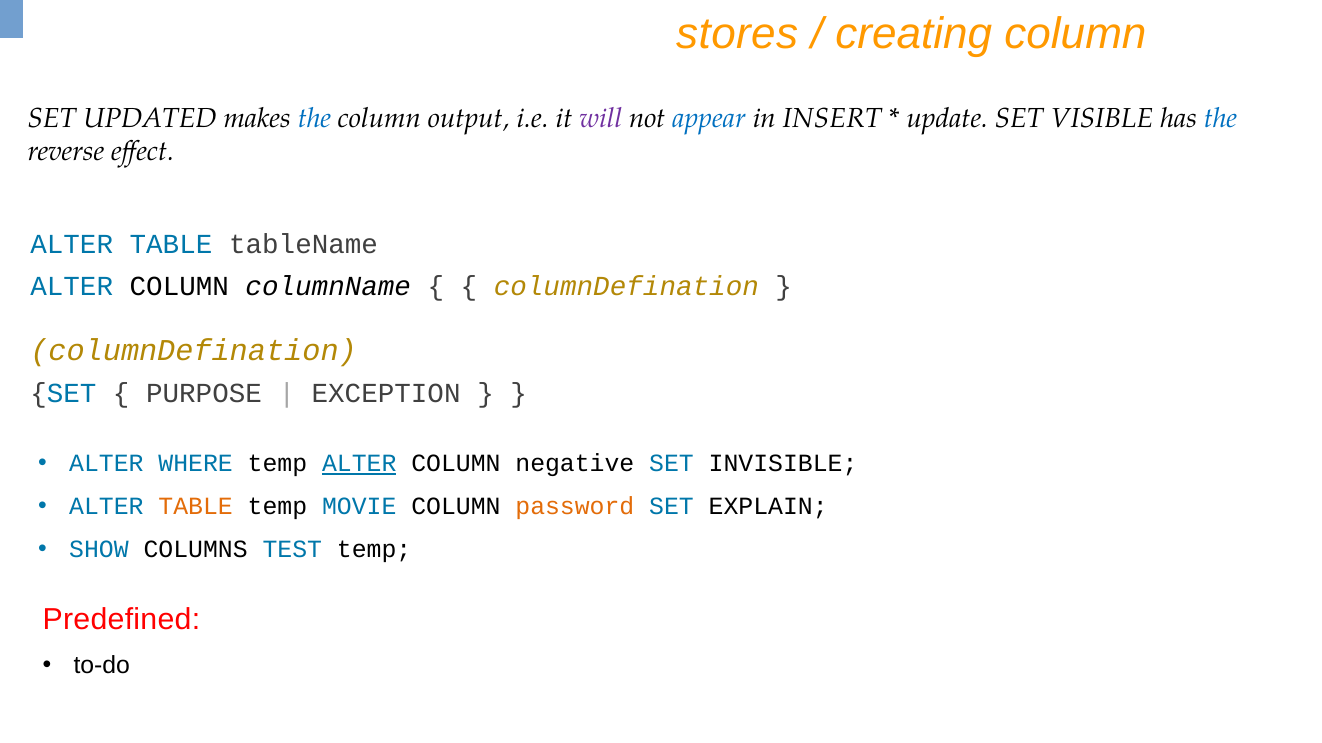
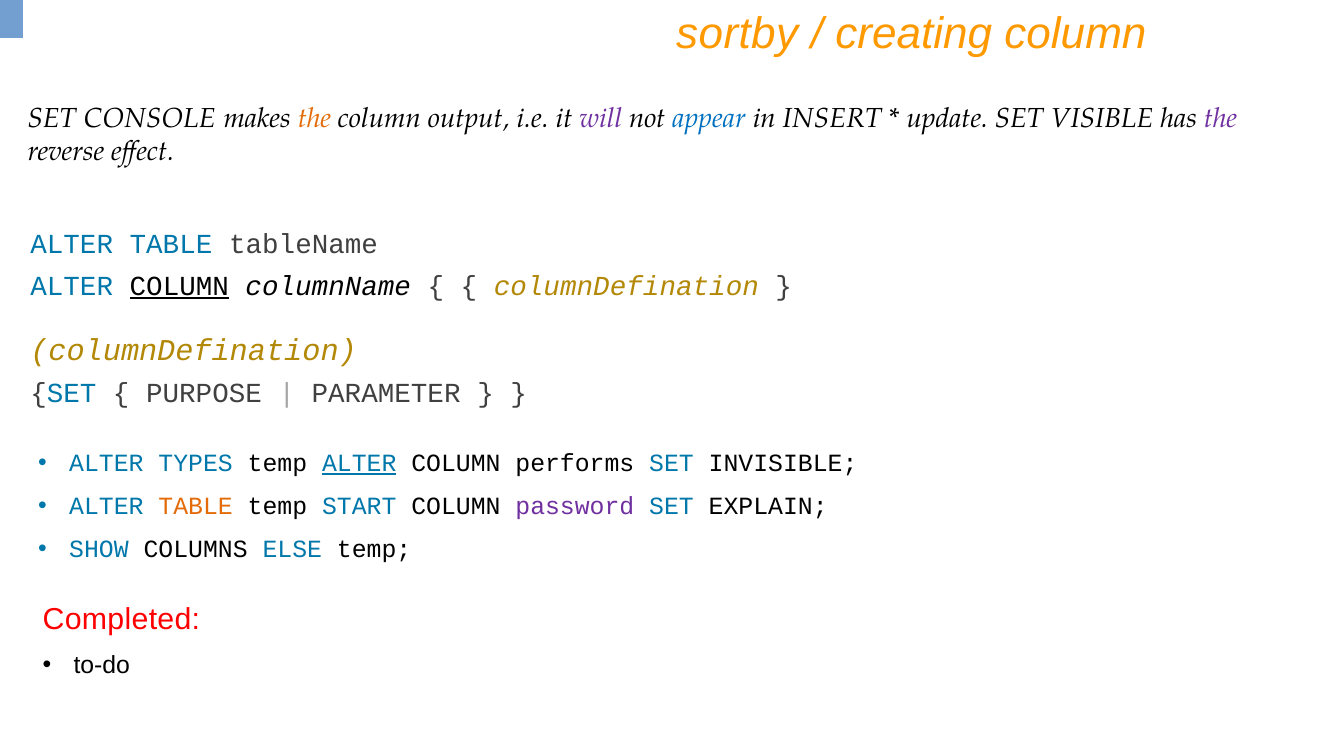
stores: stores -> sortby (737, 34)
UPDATED: UPDATED -> CONSOLE (150, 118)
the colour: blue -> orange (314, 118)
the colour: blue -> purple (1221, 118)
COLUMN underline: none -> present (179, 286)
EXCEPTION: EXCEPTION -> PARAMETER (386, 394)
WHERE: WHERE -> TYPES (196, 464)
negative: negative -> performs (575, 464)
MOVIE: MOVIE -> START (359, 507)
password colour: orange -> purple (575, 507)
TEST: TEST -> ELSE (292, 550)
Predefined: Predefined -> Completed (121, 620)
